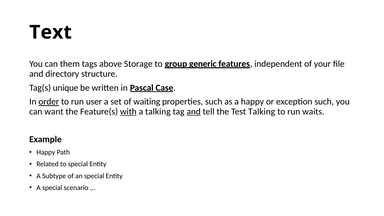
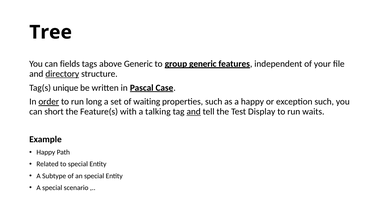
Text: Text -> Tree (51, 32)
them: them -> fields (70, 64)
above Storage: Storage -> Generic (138, 64)
directory underline: none -> present (62, 74)
user: user -> long (94, 102)
want: want -> short (54, 112)
with underline: present -> none (128, 112)
Test Talking: Talking -> Display (262, 112)
